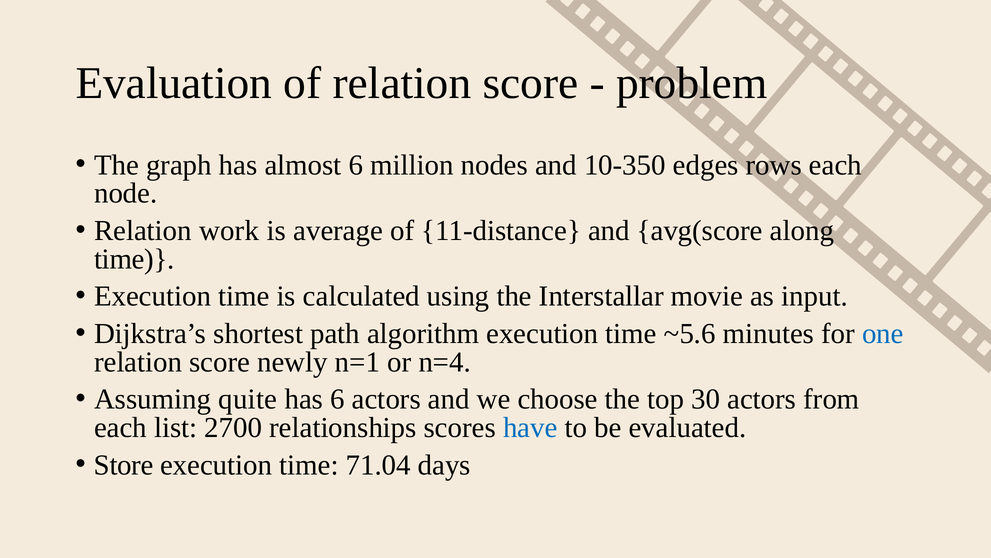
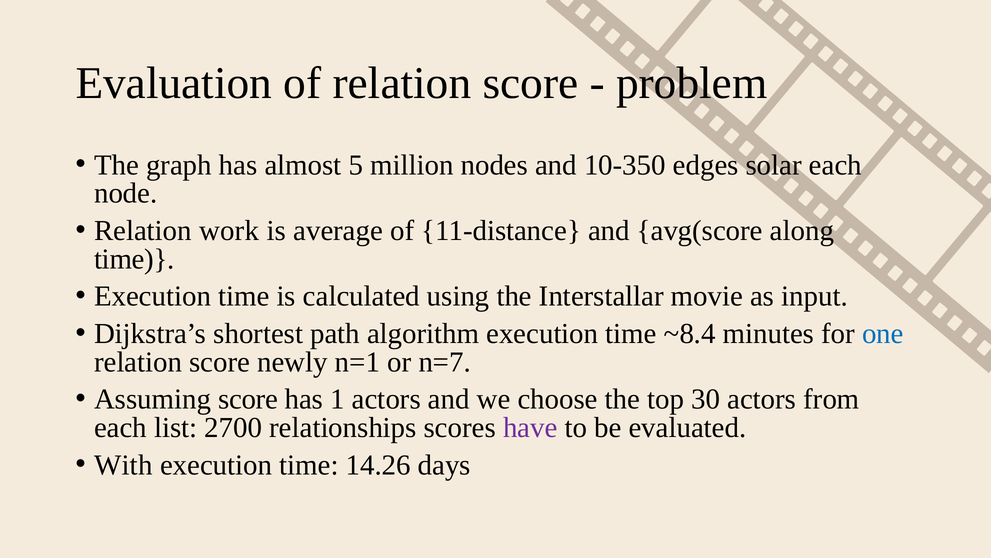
almost 6: 6 -> 5 (356, 165)
rows: rows -> solar (774, 165)
~5.6: ~5.6 -> ~8.4 (690, 333)
n=4: n=4 -> n=7 (445, 362)
Assuming quite: quite -> score (248, 399)
has 6: 6 -> 1 (338, 399)
have colour: blue -> purple (530, 427)
Store: Store -> With (123, 465)
71.04: 71.04 -> 14.26 (378, 465)
